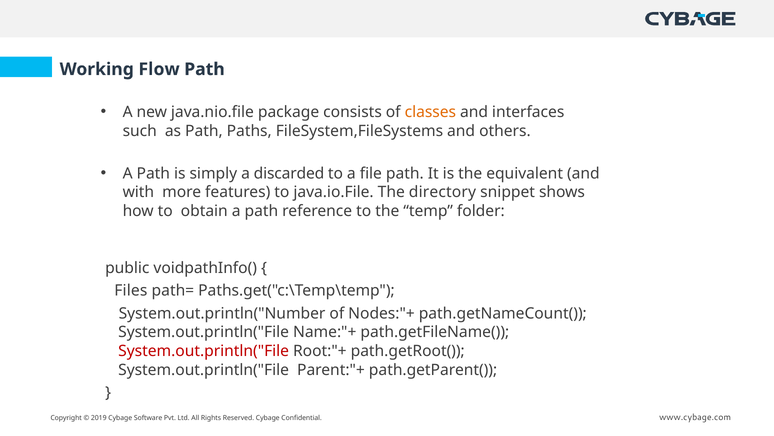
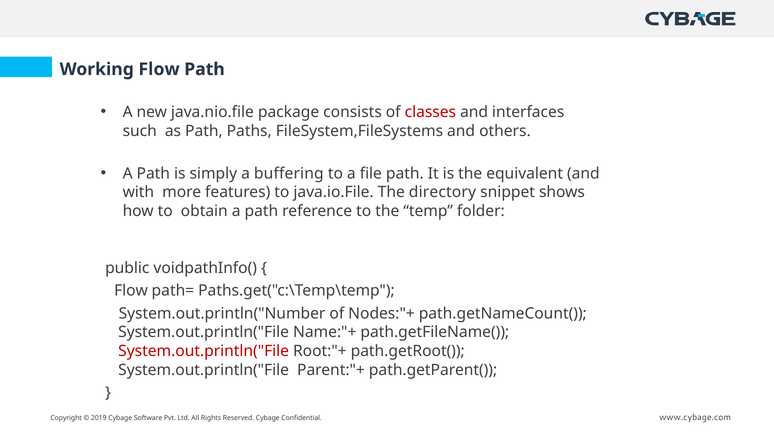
classes colour: orange -> red (430, 112)
discarded: discarded -> buffering (289, 173)
Files: Files -> Flow (131, 290)
